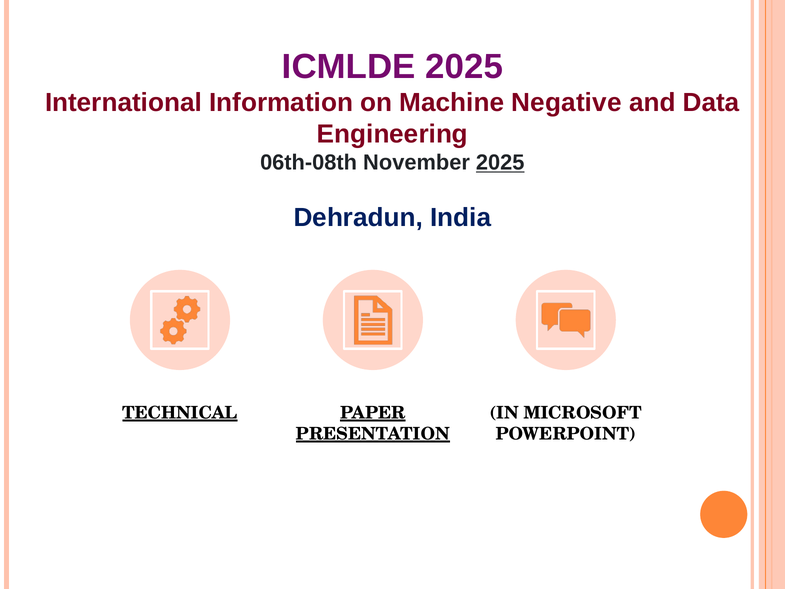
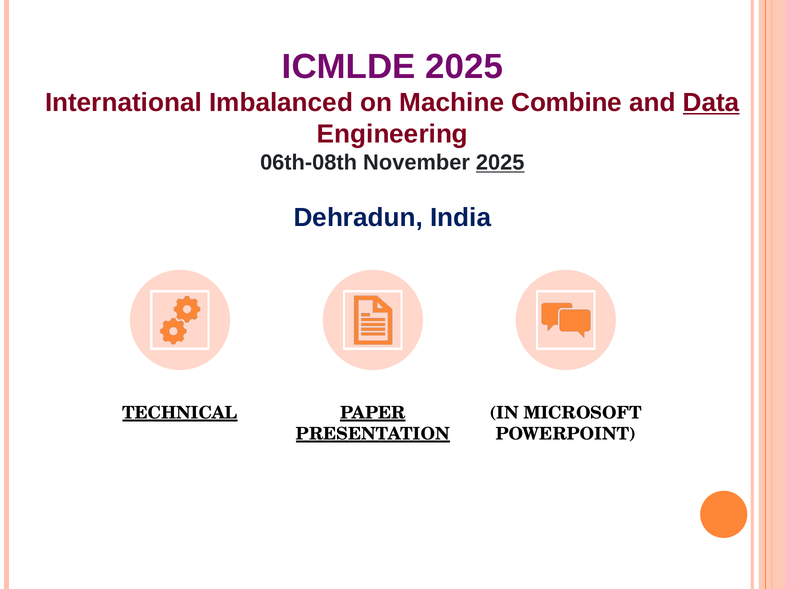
Information: Information -> Imbalanced (281, 103)
Negative: Negative -> Combine (567, 103)
Data underline: none -> present (711, 103)
